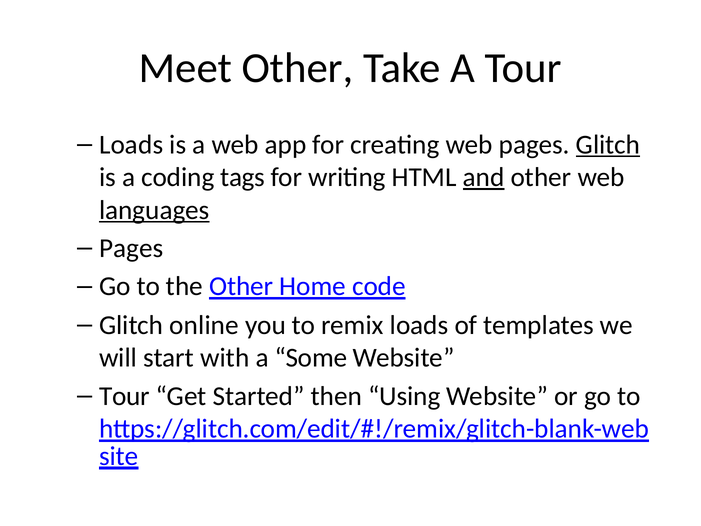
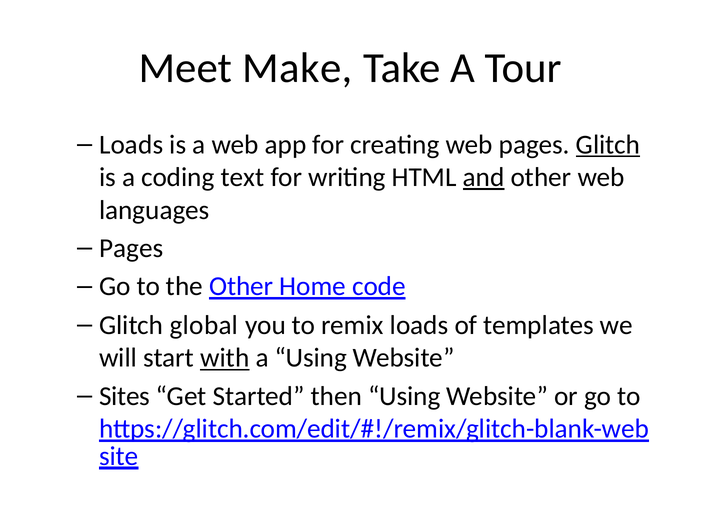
Meet Other: Other -> Make (297, 68)
tags: tags -> text (242, 177)
languages underline: present -> none (154, 210)
online: online -> global (204, 325)
with underline: none -> present (225, 358)
a Some: Some -> Using (311, 358)
Tour: Tour -> Sites (125, 396)
